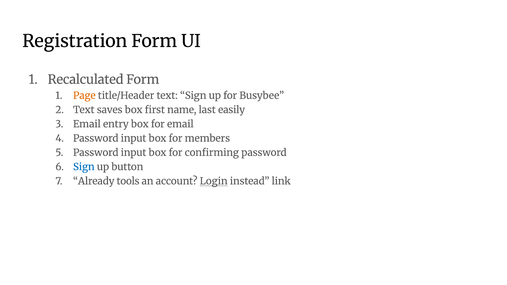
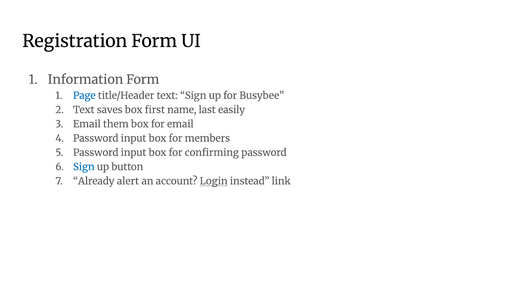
Recalculated: Recalculated -> Information (85, 80)
Page colour: orange -> blue (84, 96)
entry: entry -> them (116, 124)
tools: tools -> alert (128, 181)
